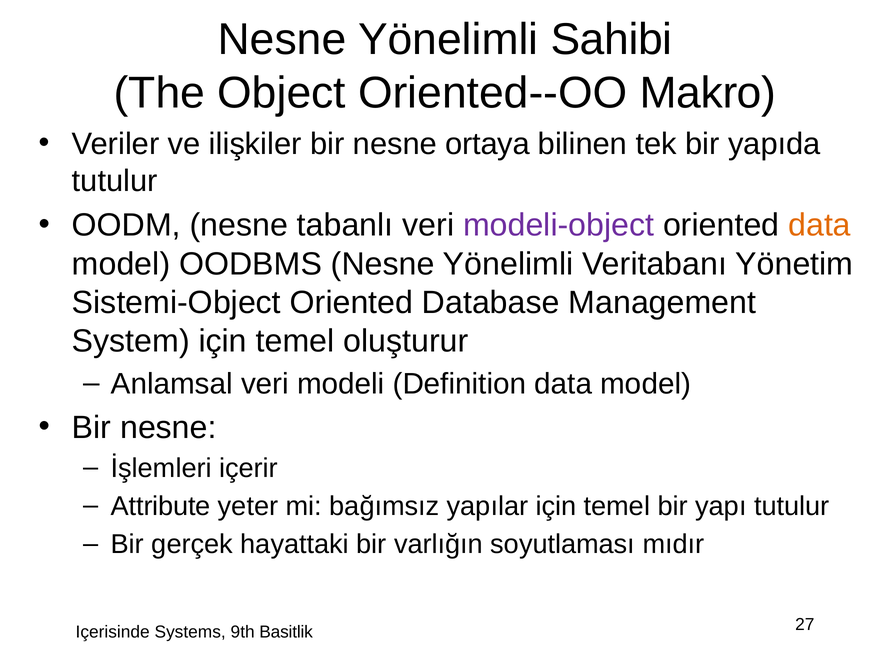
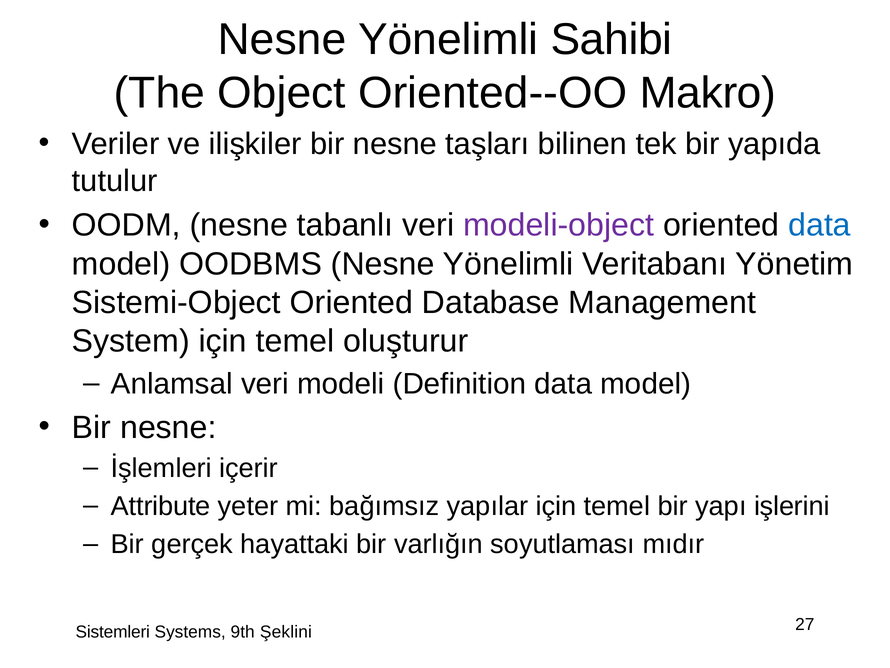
ortaya: ortaya -> taşları (487, 144)
data colour: orange -> blue (820, 225)
yapı tutulur: tutulur -> işlerini (792, 506)
Içerisinde: Içerisinde -> Sistemleri (113, 632)
Basitlik: Basitlik -> Şeklini (286, 632)
